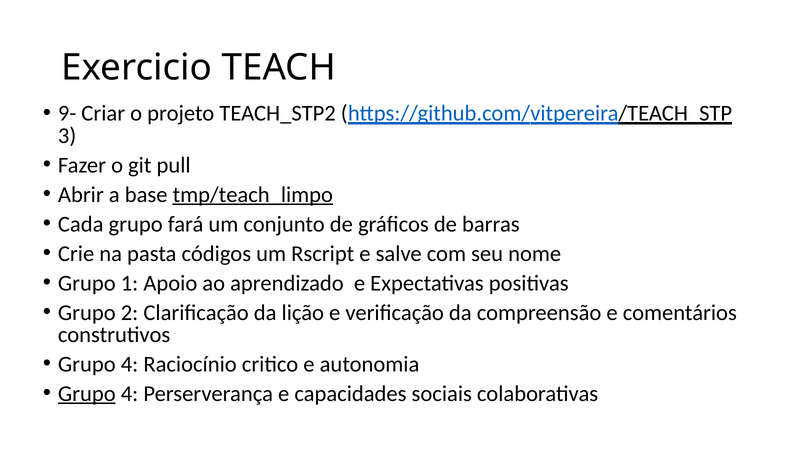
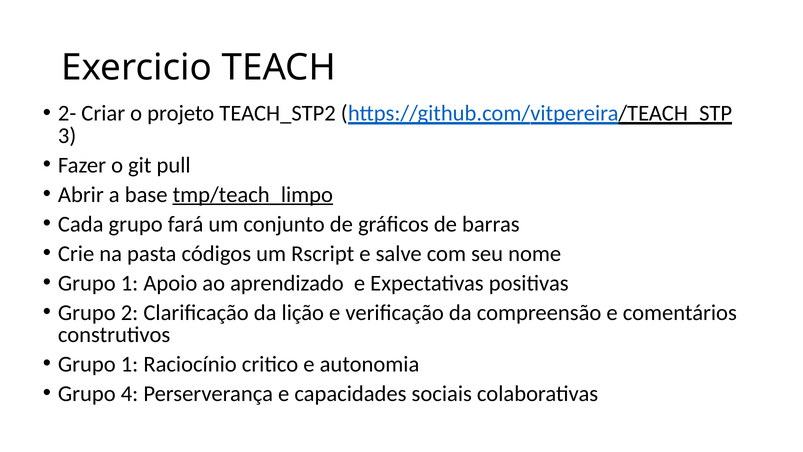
9-: 9- -> 2- (67, 113)
4: 4 -> 1 (130, 364)
Grupo underline: present -> none (87, 393)
